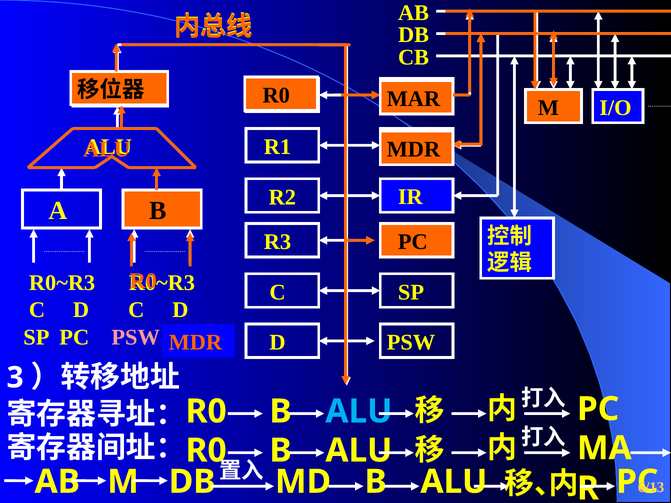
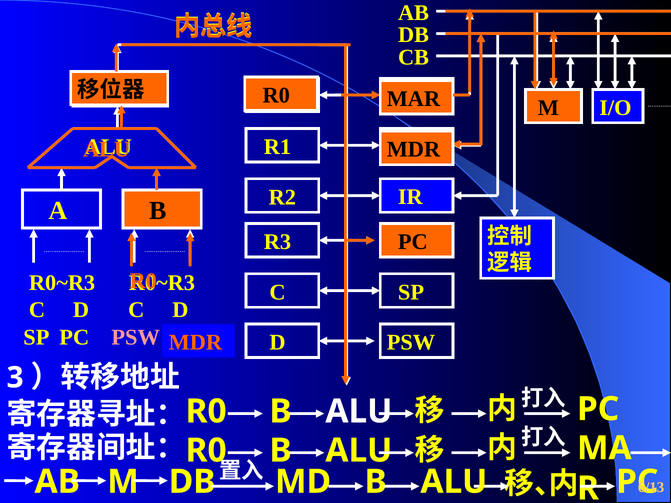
ALU colour: light blue -> white (359, 412)
